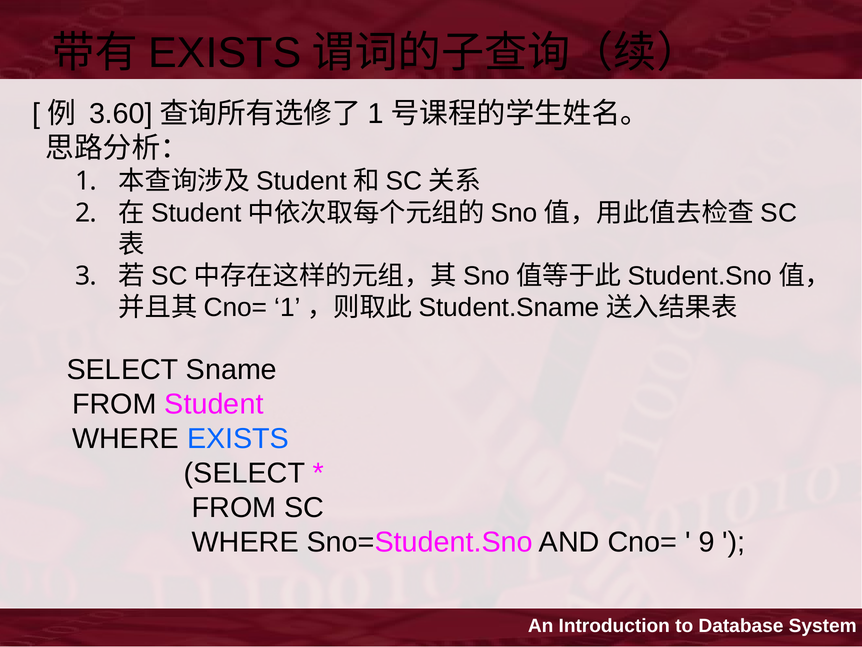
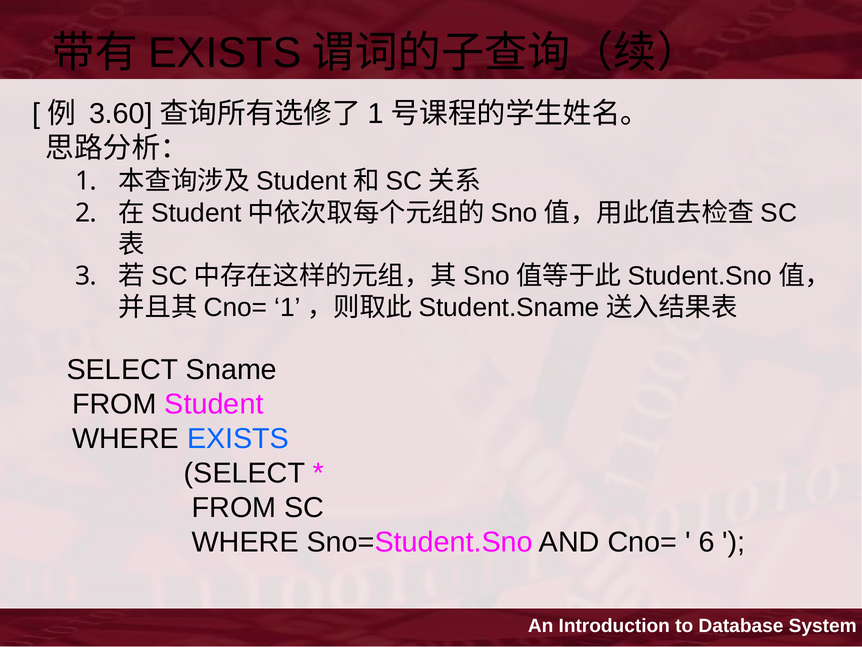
9: 9 -> 6 (707, 542)
